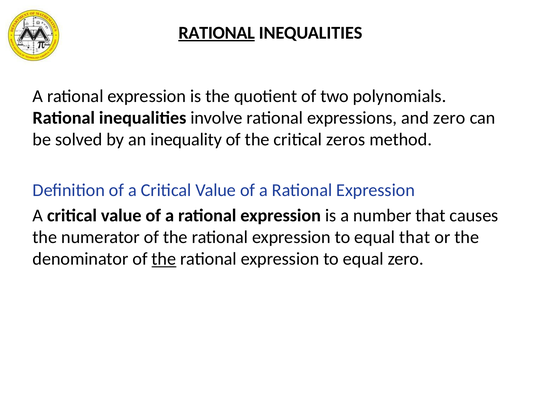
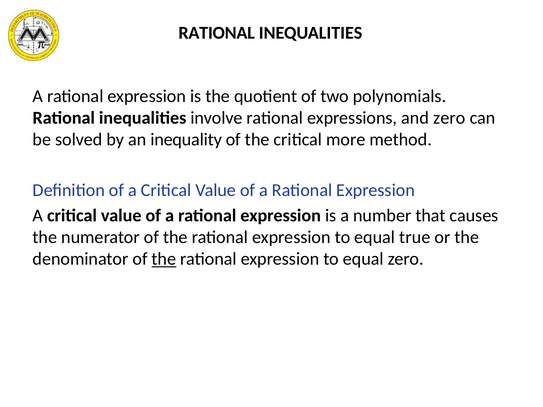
RATIONAL underline: present -> none (217, 33)
zeros: zeros -> more (346, 140)
equal that: that -> true (415, 237)
